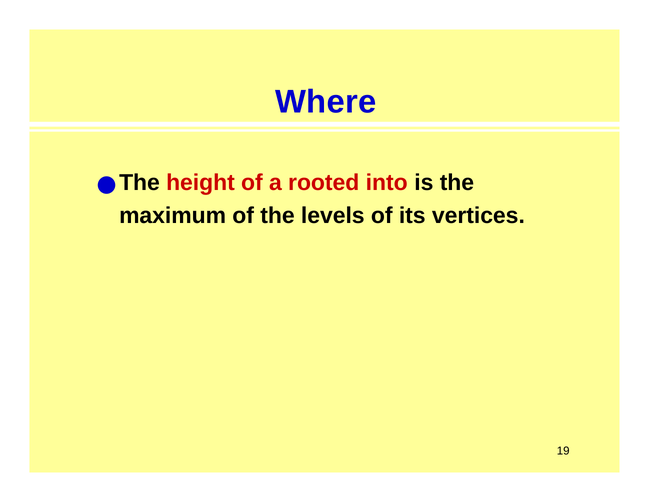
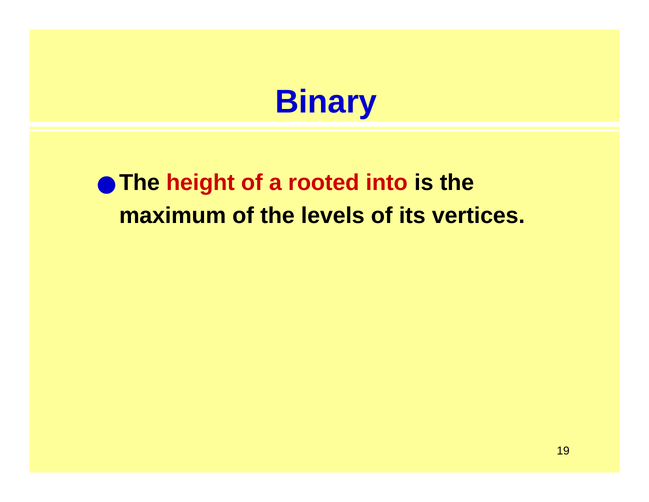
Where: Where -> Binary (326, 102)
